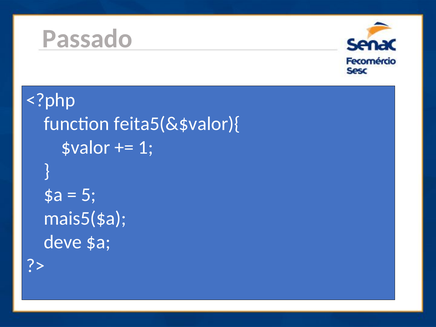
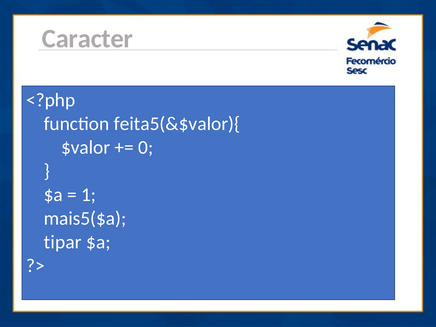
Passado: Passado -> Caracter (88, 39)
1: 1 -> 0 (146, 147)
5: 5 -> 1 (89, 195)
deve: deve -> tipar (63, 242)
